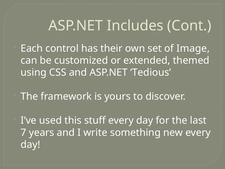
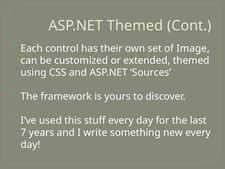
ASP.NET Includes: Includes -> Themed (135, 26)
Tedious: Tedious -> Sources (151, 72)
